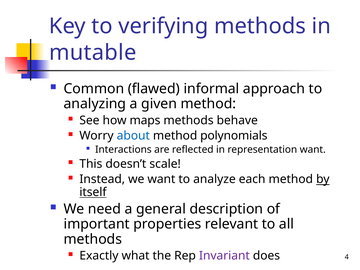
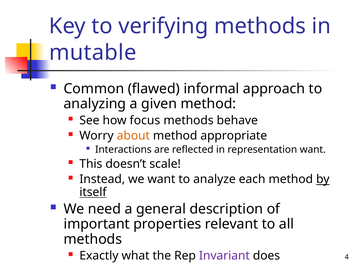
maps: maps -> focus (145, 120)
about colour: blue -> orange (133, 136)
polynomials: polynomials -> appropriate (234, 136)
